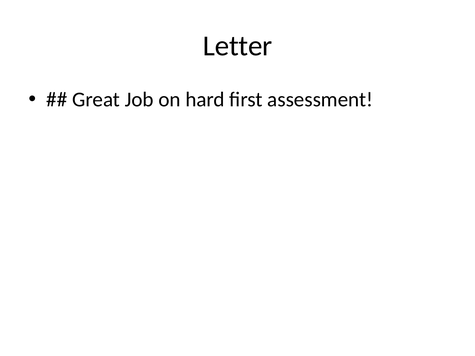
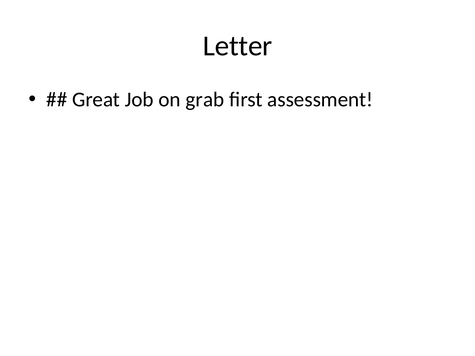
hard: hard -> grab (205, 100)
